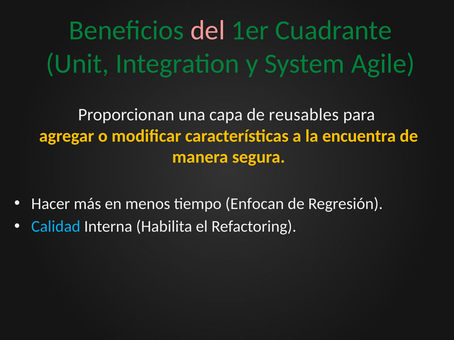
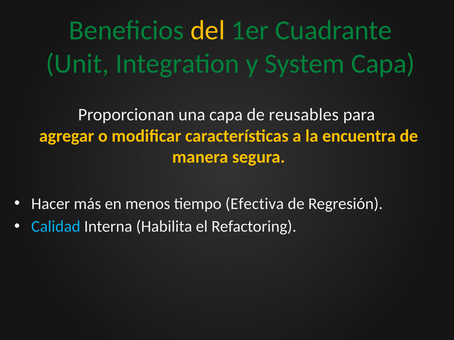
del colour: pink -> yellow (208, 30)
System Agile: Agile -> Capa (383, 64)
Enfocan: Enfocan -> Efectiva (255, 204)
